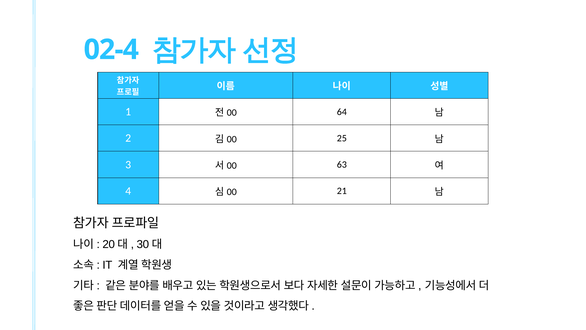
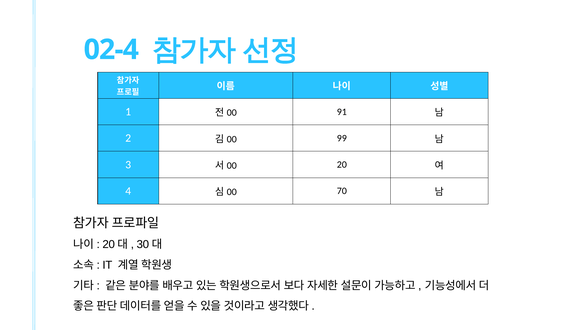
64: 64 -> 91 (342, 112)
25: 25 -> 99 (342, 138)
63: 63 -> 20 (342, 164)
21: 21 -> 70 (342, 191)
